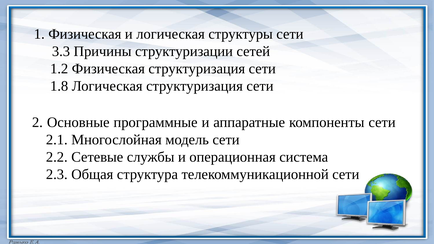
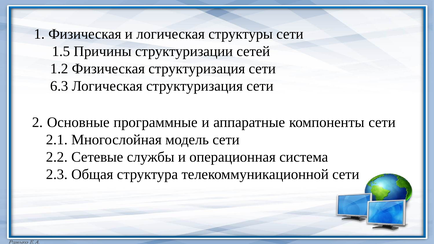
3.3: 3.3 -> 1.5 (61, 51)
1.8: 1.8 -> 6.3 (59, 86)
